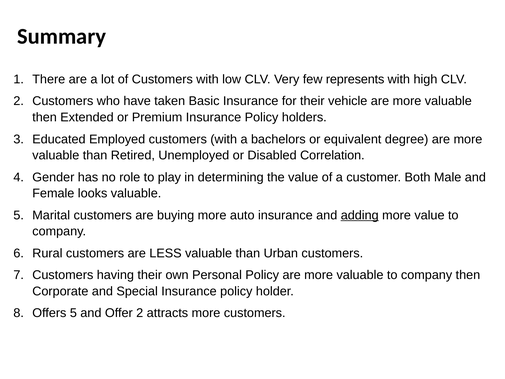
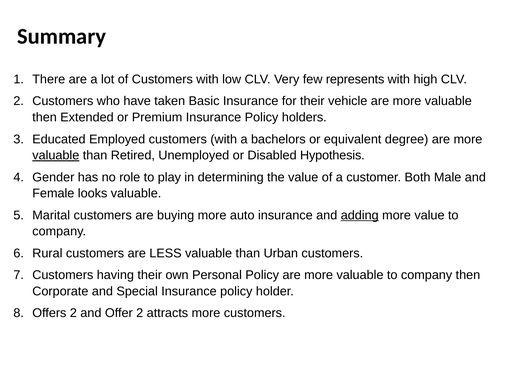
valuable underline: none -> present (56, 155)
Correlation: Correlation -> Hypothesis (332, 155)
Offers 5: 5 -> 2 (73, 313)
